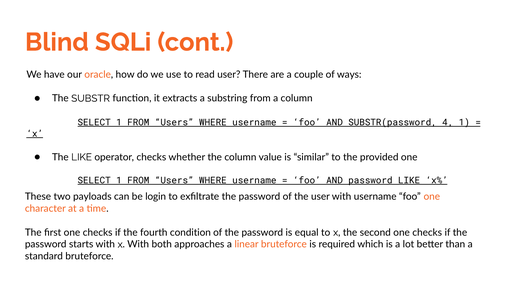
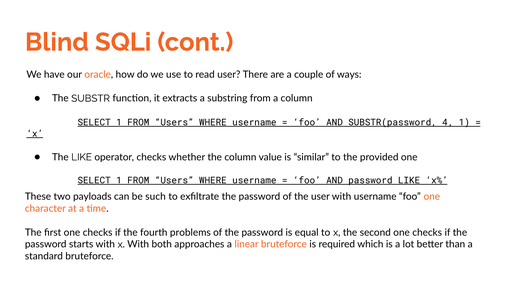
login: login -> such (156, 197)
condition: condition -> problems (190, 233)
